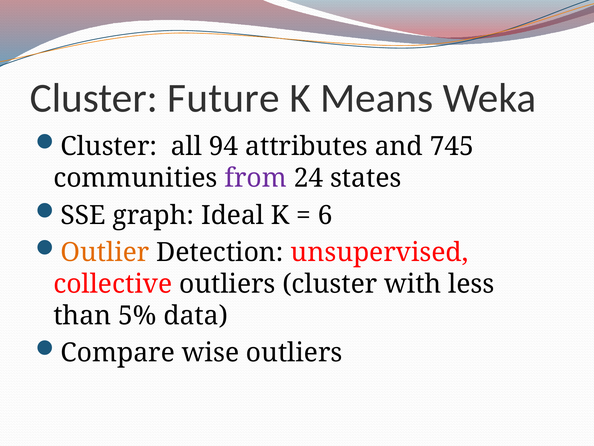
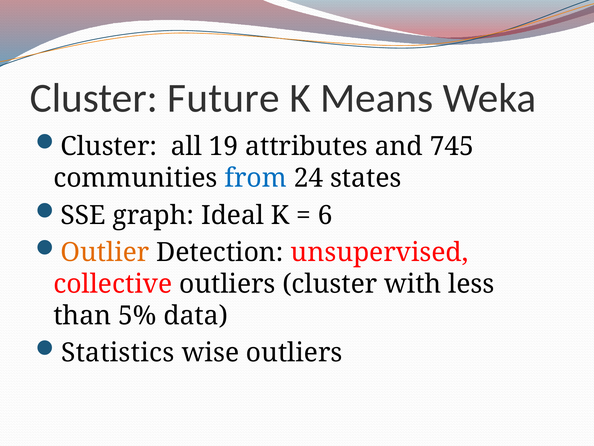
94: 94 -> 19 (224, 146)
from colour: purple -> blue (256, 178)
Compare: Compare -> Statistics (118, 352)
